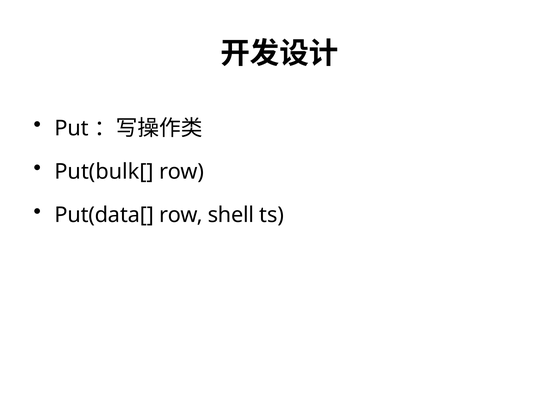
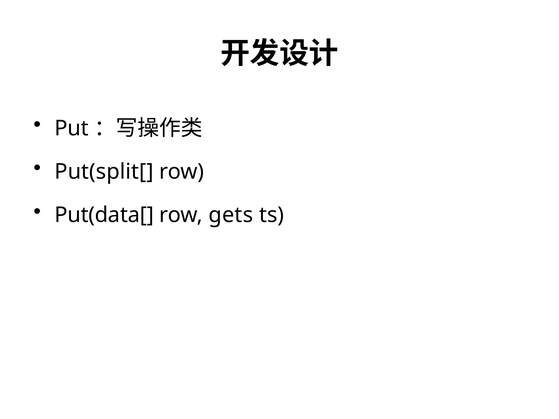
Put(bulk[: Put(bulk[ -> Put(split[ (104, 172)
shell: shell -> gets (231, 215)
